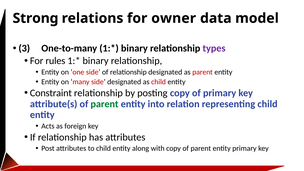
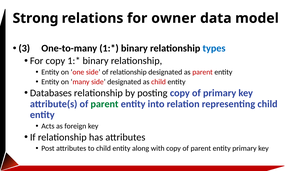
types colour: purple -> blue (214, 48)
For rules: rules -> copy (55, 61)
Constraint: Constraint -> Databases (51, 93)
